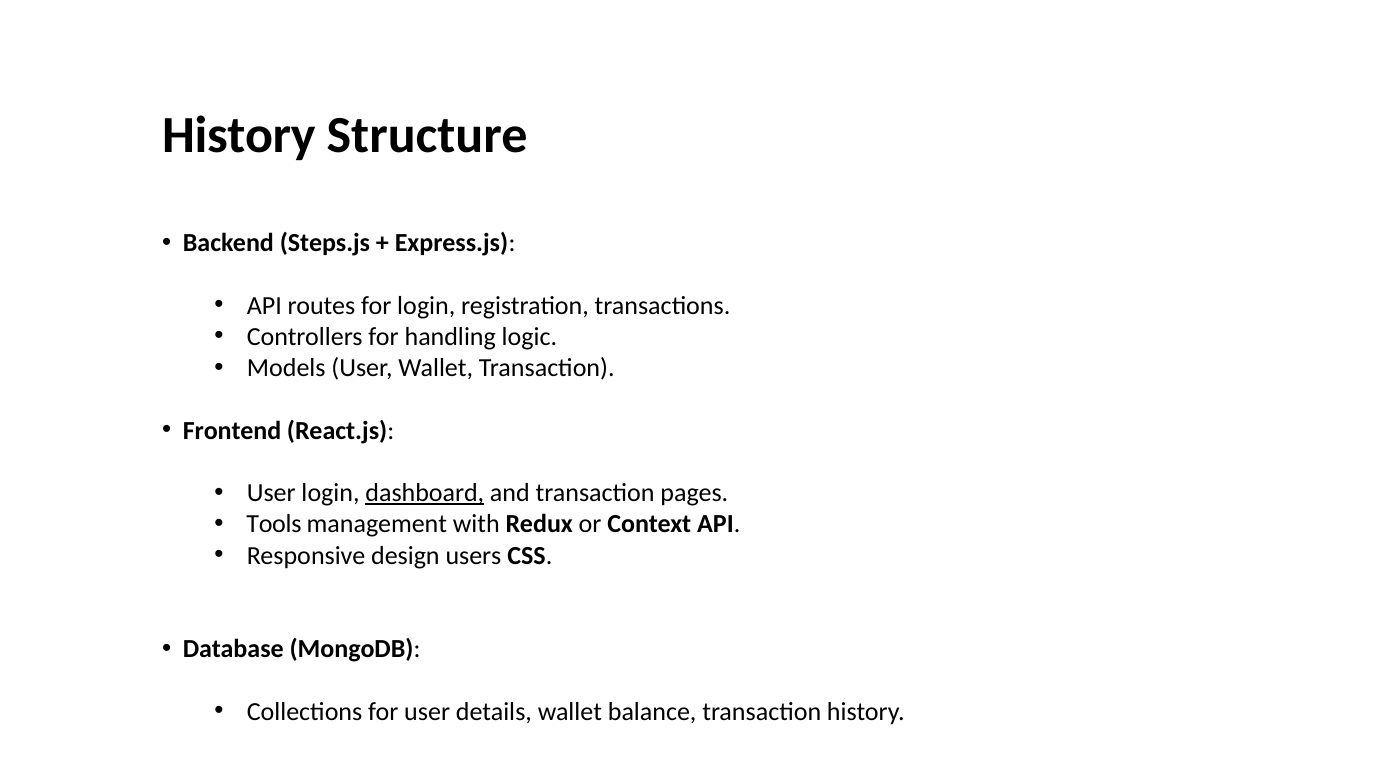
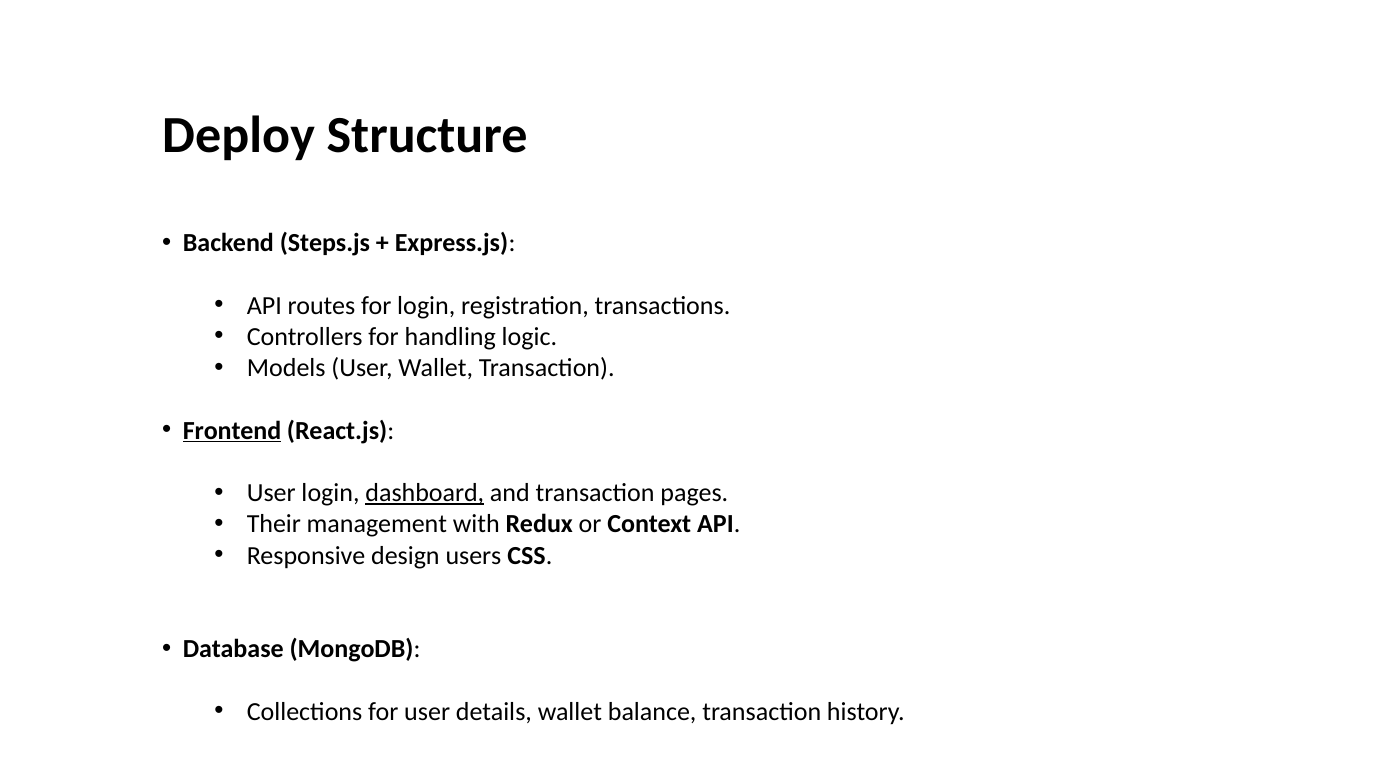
History: History -> Deploy (239, 136)
Frontend underline: none -> present (232, 431)
Tools: Tools -> Their (274, 524)
